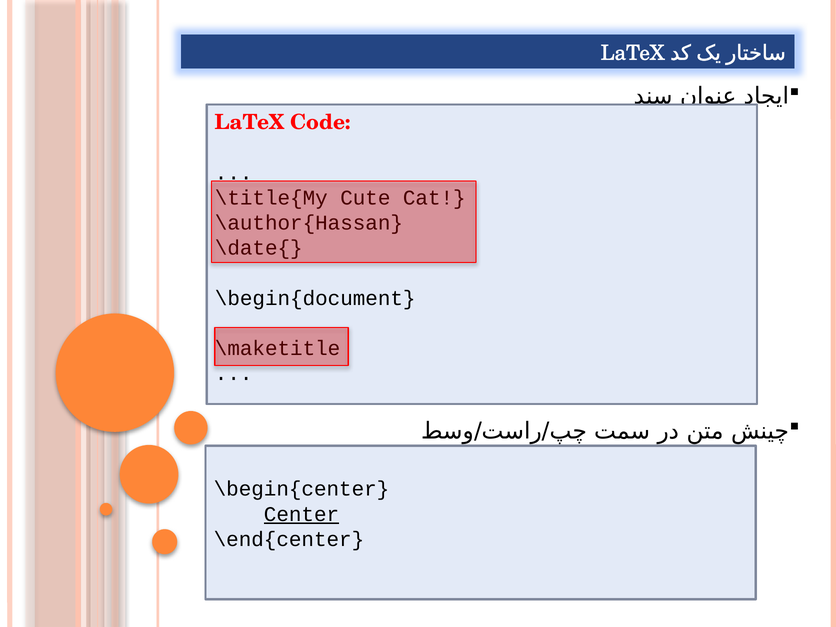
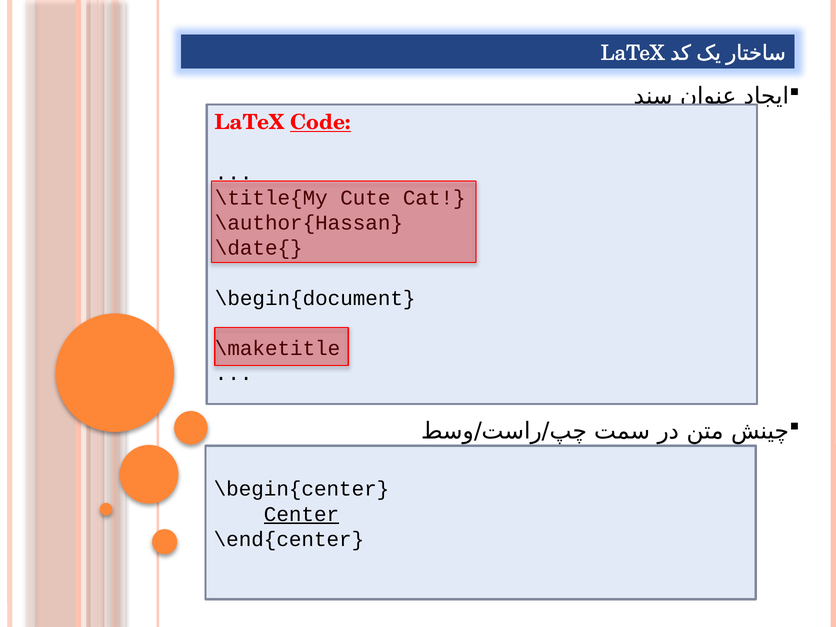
Code underline: none -> present (320, 123)
